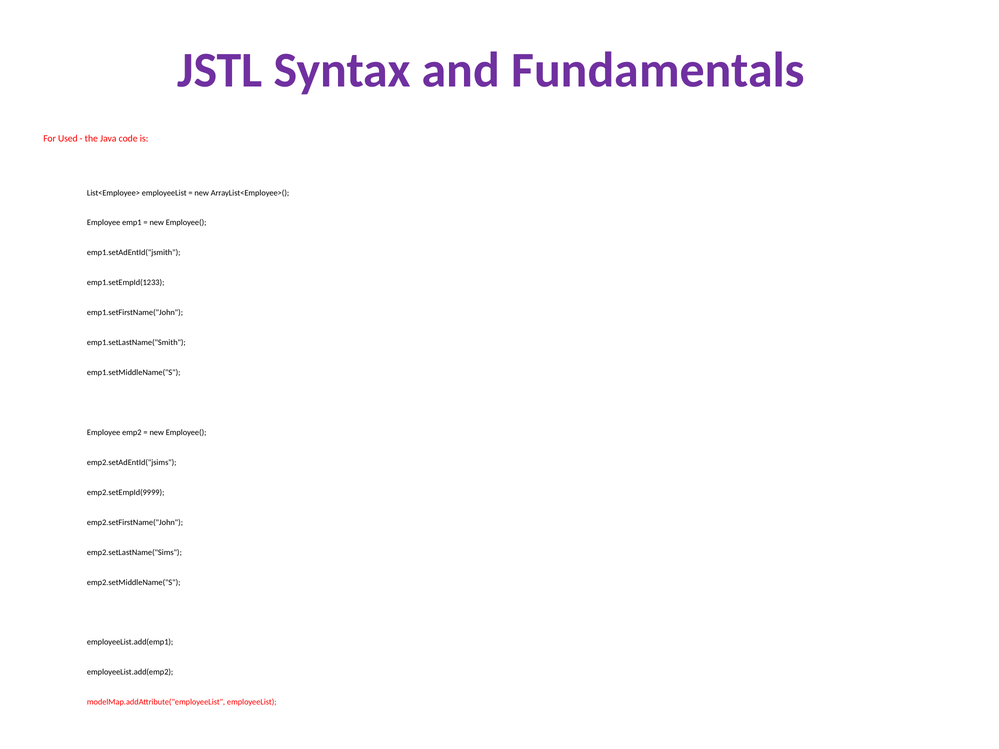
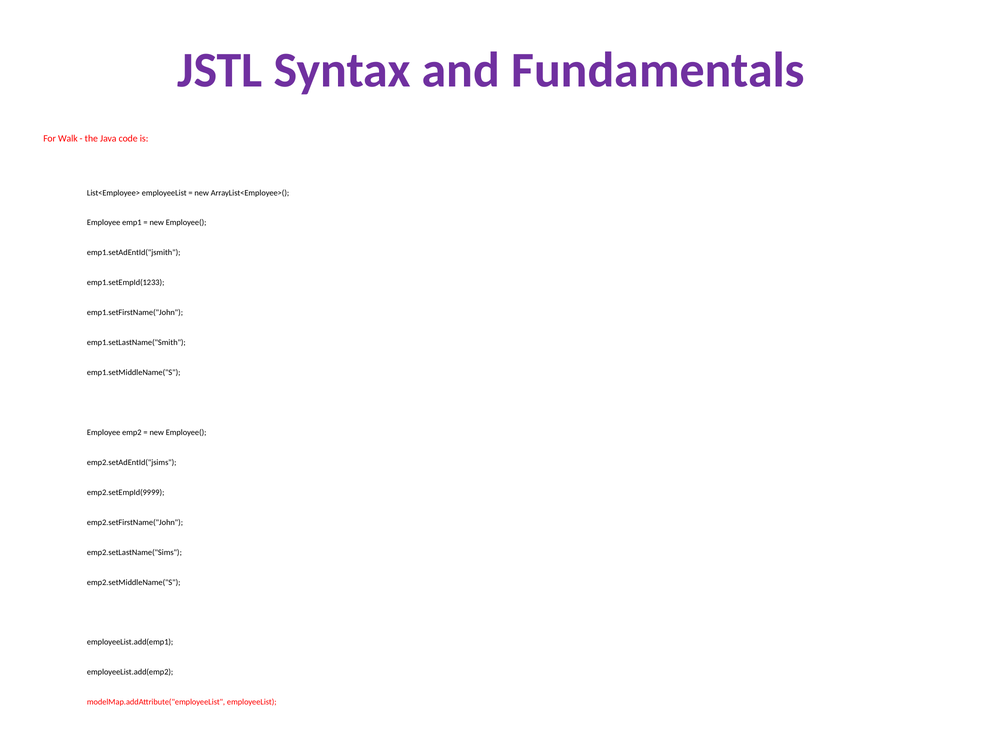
Used: Used -> Walk (68, 139)
